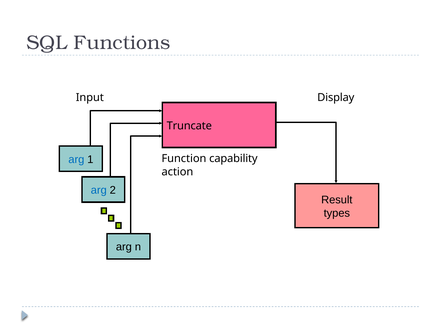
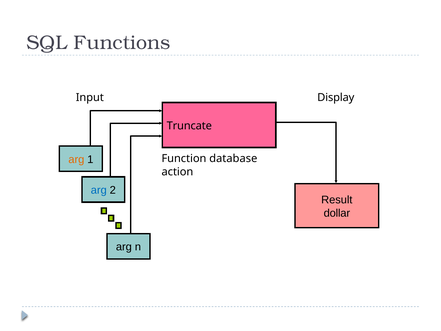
arg colour: blue -> orange (76, 159)
capability: capability -> database (233, 158)
types: types -> dollar (337, 213)
